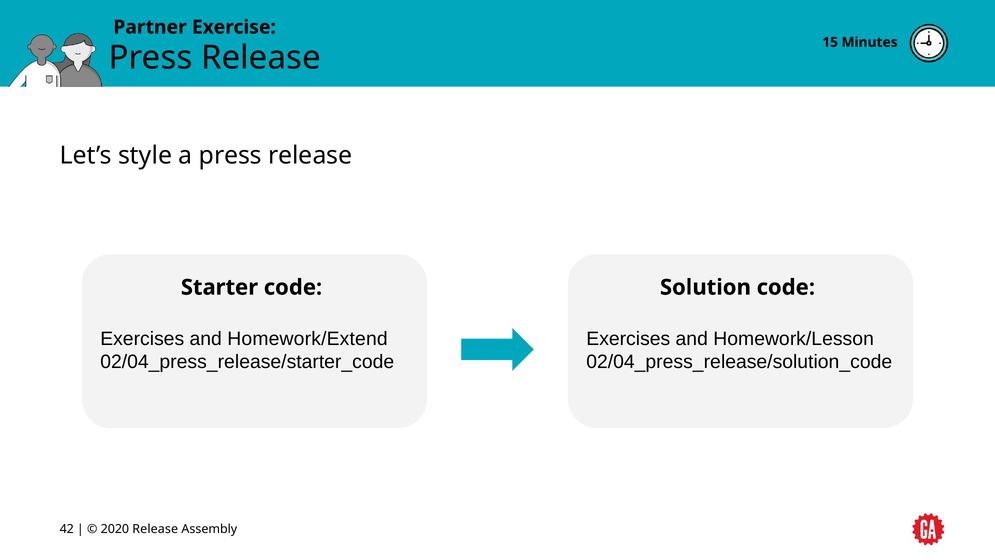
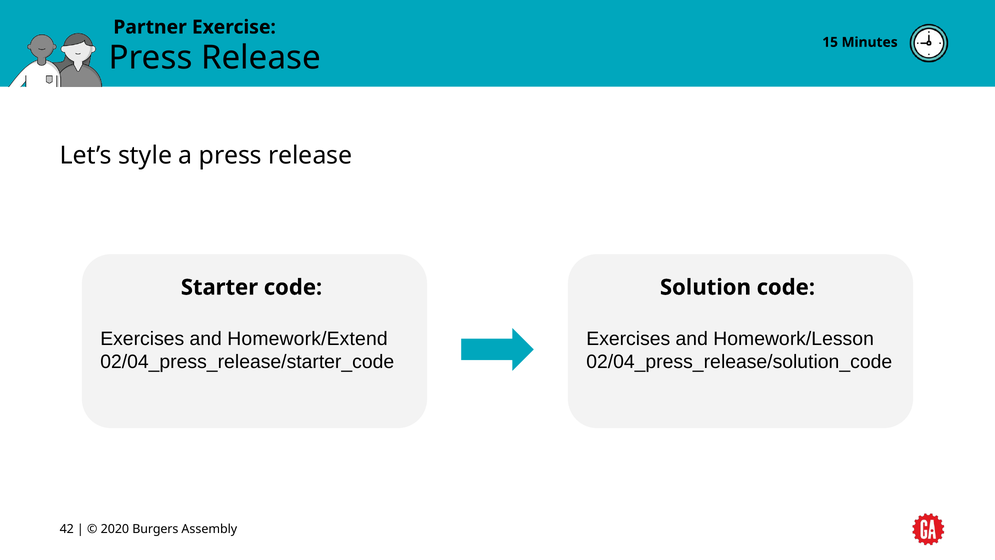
2020 Release: Release -> Burgers (155, 529)
